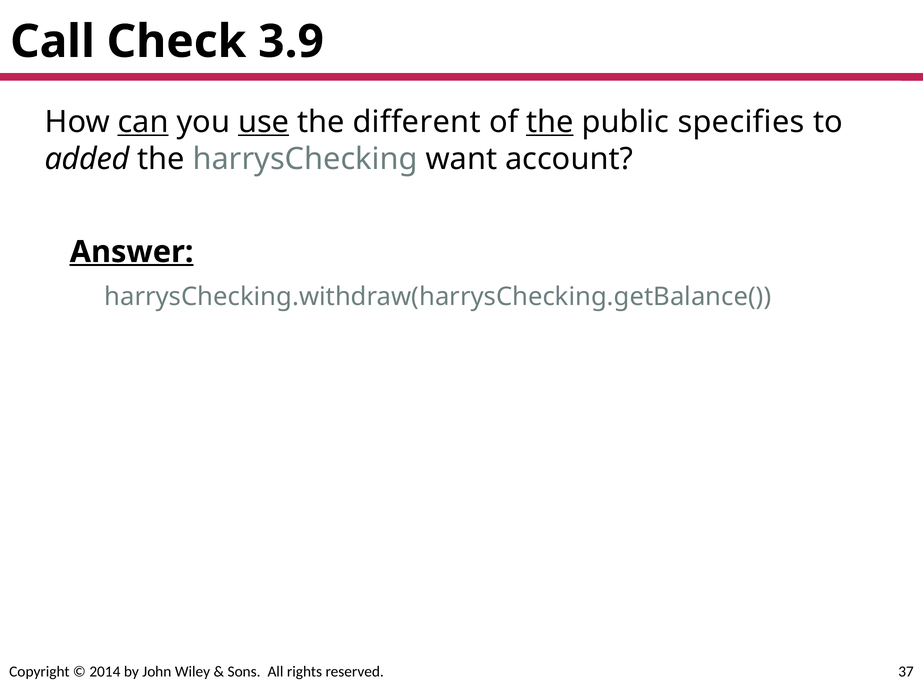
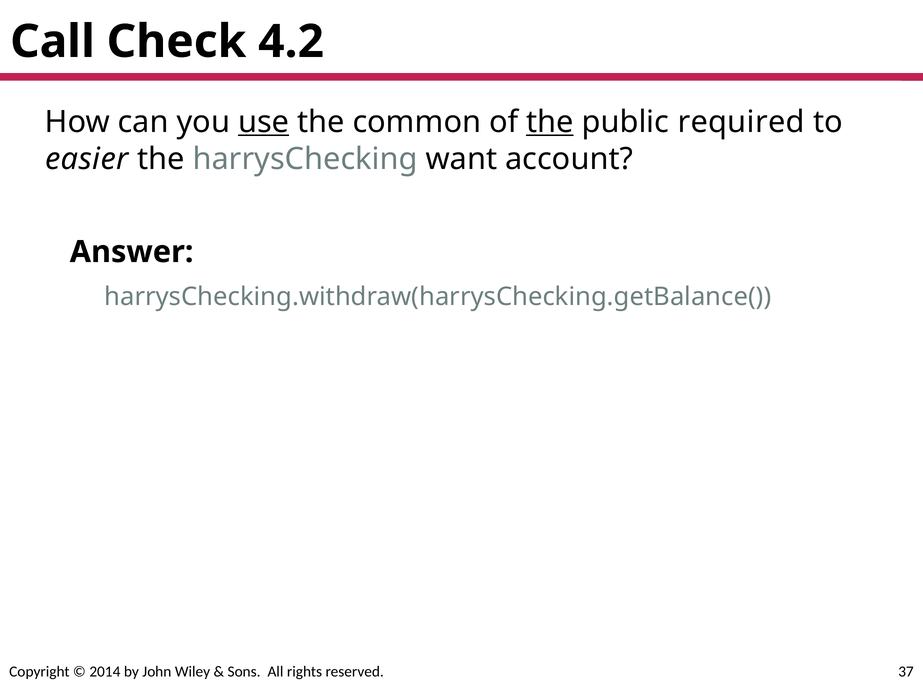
3.9: 3.9 -> 4.2 (291, 42)
can underline: present -> none (143, 122)
different: different -> common (417, 122)
specifies: specifies -> required (741, 122)
added: added -> easier (87, 159)
Answer underline: present -> none (132, 252)
